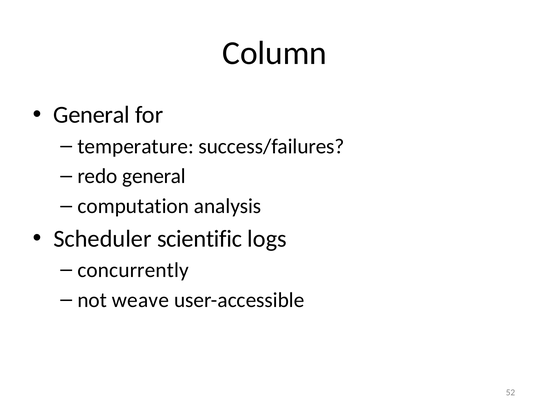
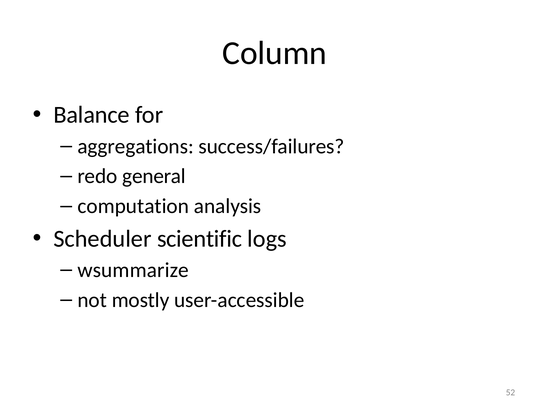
General: General -> Balance (92, 115)
temperature: temperature -> aggregations (136, 146)
concurrently: concurrently -> wsummarize (133, 270)
weave: weave -> mostly (141, 300)
